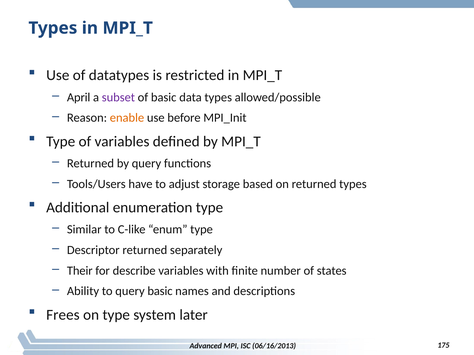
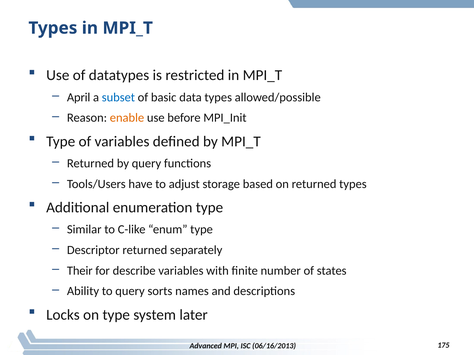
subset colour: purple -> blue (118, 97)
query basic: basic -> sorts (160, 292)
Frees: Frees -> Locks (63, 315)
